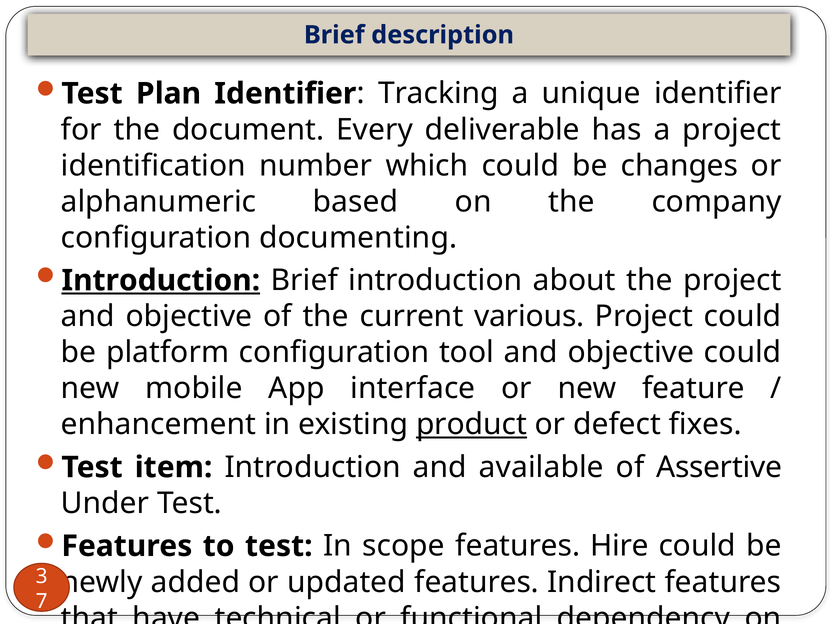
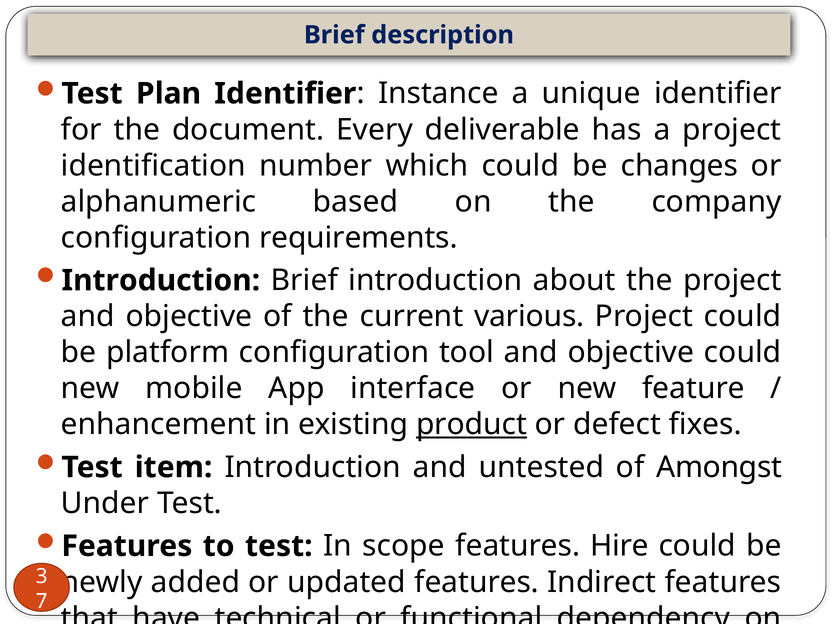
Tracking: Tracking -> Instance (438, 94)
documenting: documenting -> requirements (358, 238)
Introduction underline: present -> none (161, 280)
available: available -> untested (541, 467)
Assertive: Assertive -> Amongst (719, 467)
